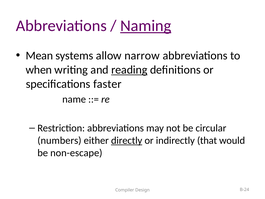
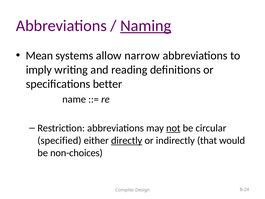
when: when -> imply (39, 70)
reading underline: present -> none (129, 70)
faster: faster -> better (107, 84)
not underline: none -> present (173, 128)
numbers: numbers -> specified (59, 140)
non-escape: non-escape -> non-choices (76, 153)
